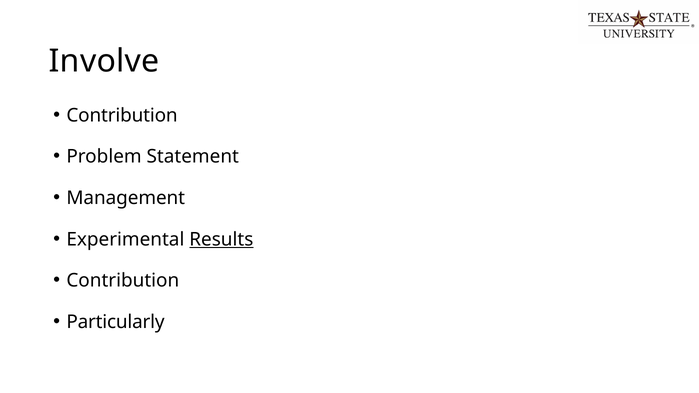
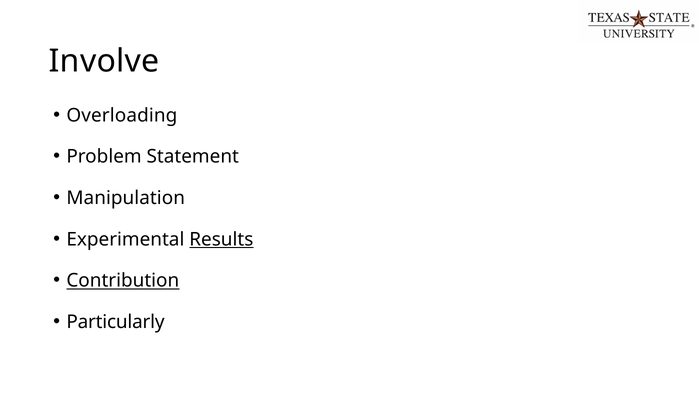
Contribution: Contribution -> Overloading (122, 115)
Management: Management -> Manipulation (126, 198)
Contribution underline: none -> present (123, 281)
